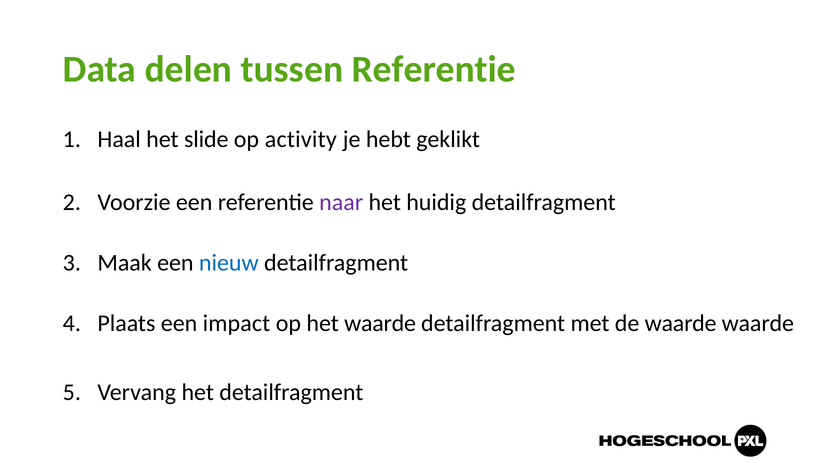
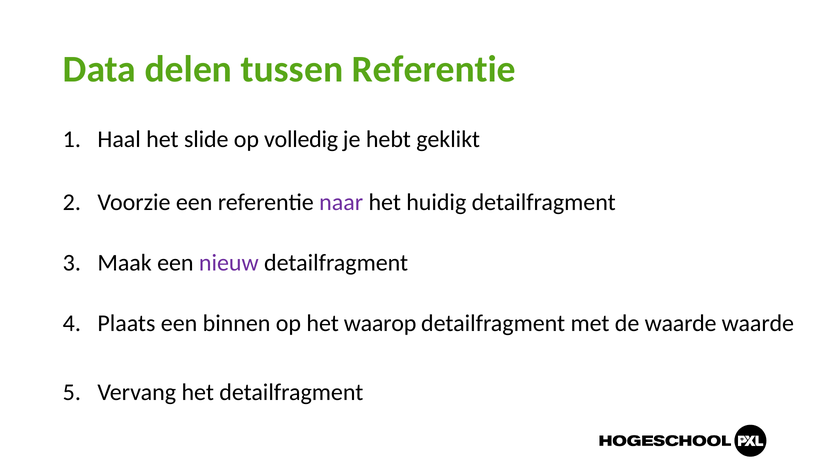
activity: activity -> volledig (301, 139)
nieuw colour: blue -> purple (229, 263)
impact: impact -> binnen (237, 323)
het waarde: waarde -> waarop (380, 323)
